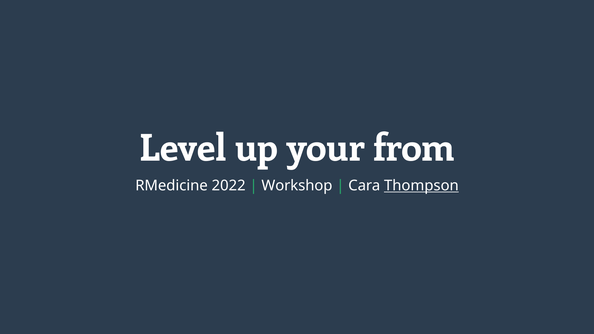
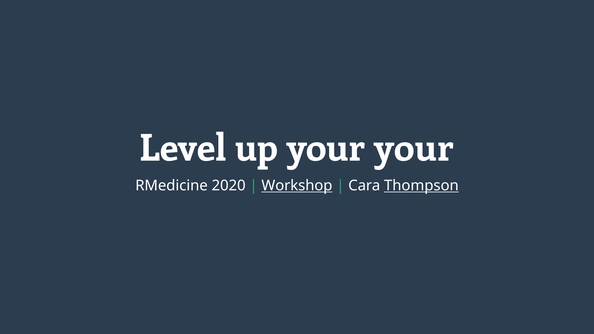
your from: from -> your (414, 148)
2022: 2022 -> 2020 (229, 186)
Workshop underline: none -> present (297, 186)
